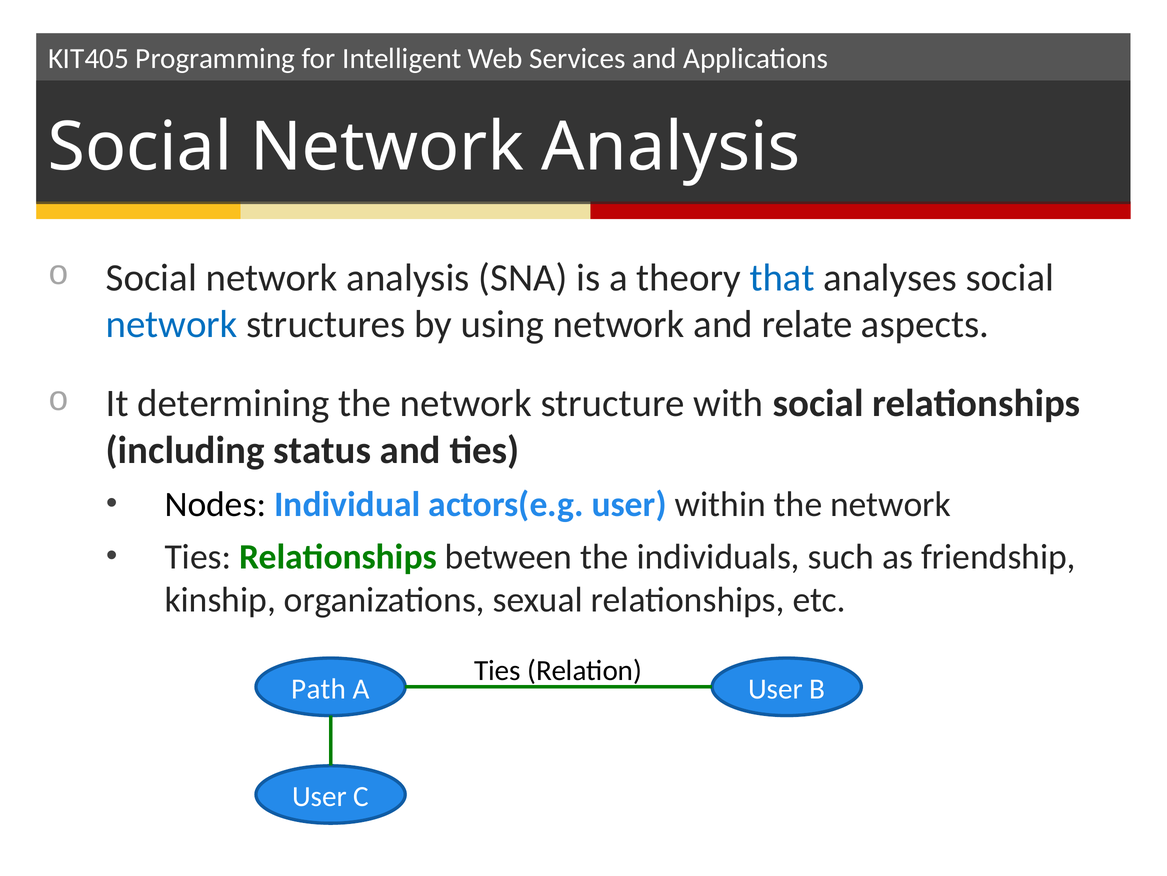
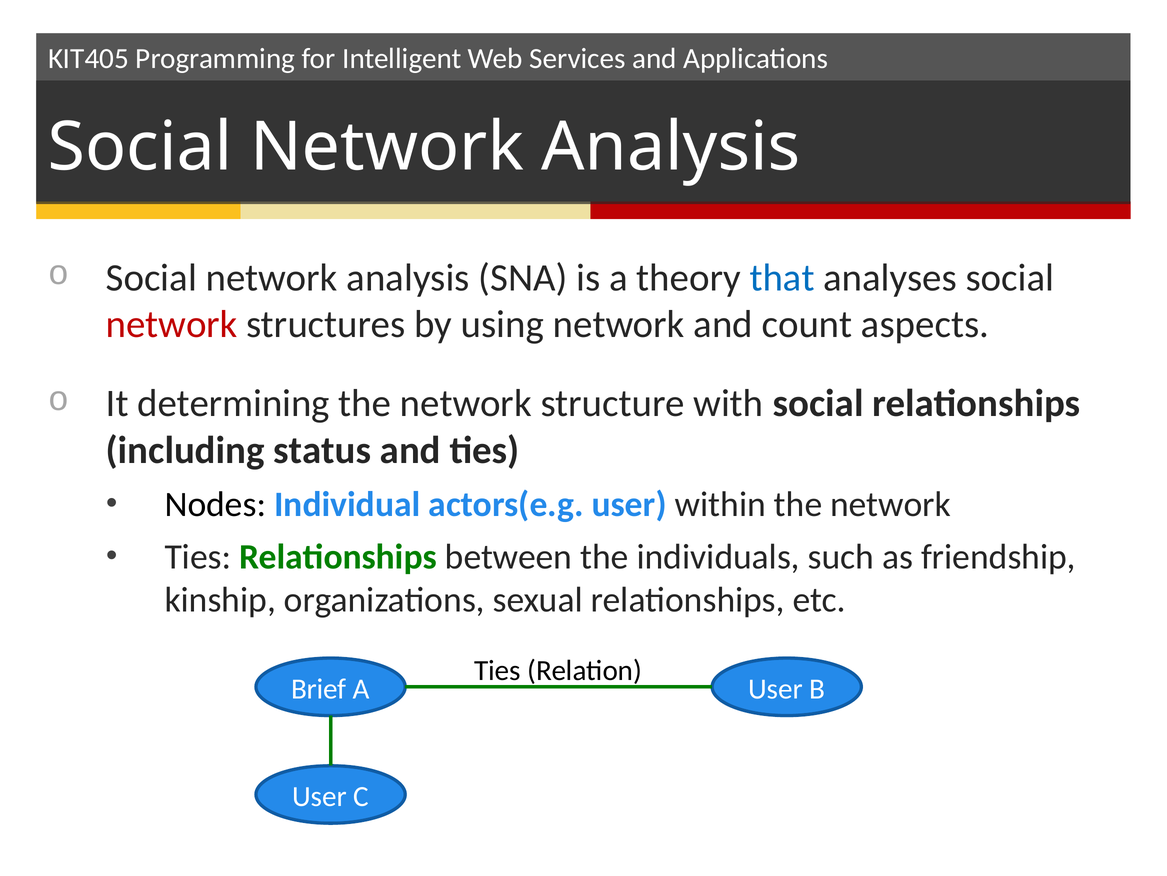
network colour: blue -> red (172, 324)
relate: relate -> count (807, 324)
Path: Path -> Brief (319, 688)
